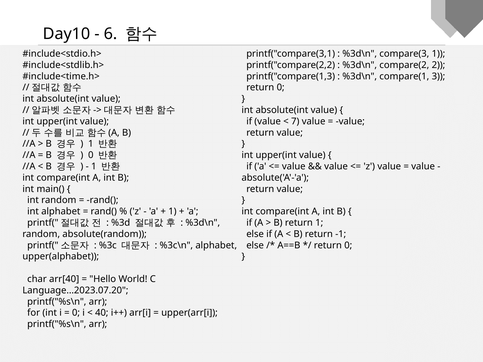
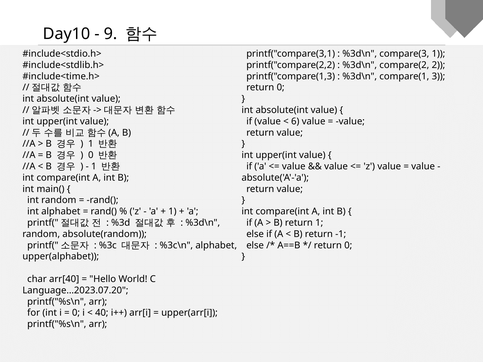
6: 6 -> 9 (110, 34)
7: 7 -> 6 (295, 121)
